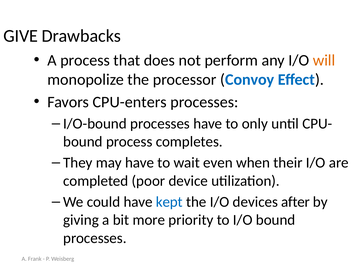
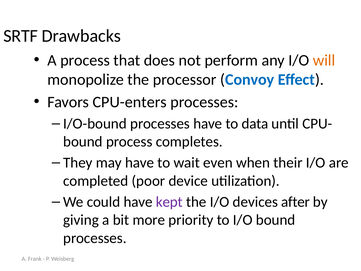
GIVE: GIVE -> SRTF (21, 36)
only: only -> data (255, 124)
kept colour: blue -> purple (169, 202)
